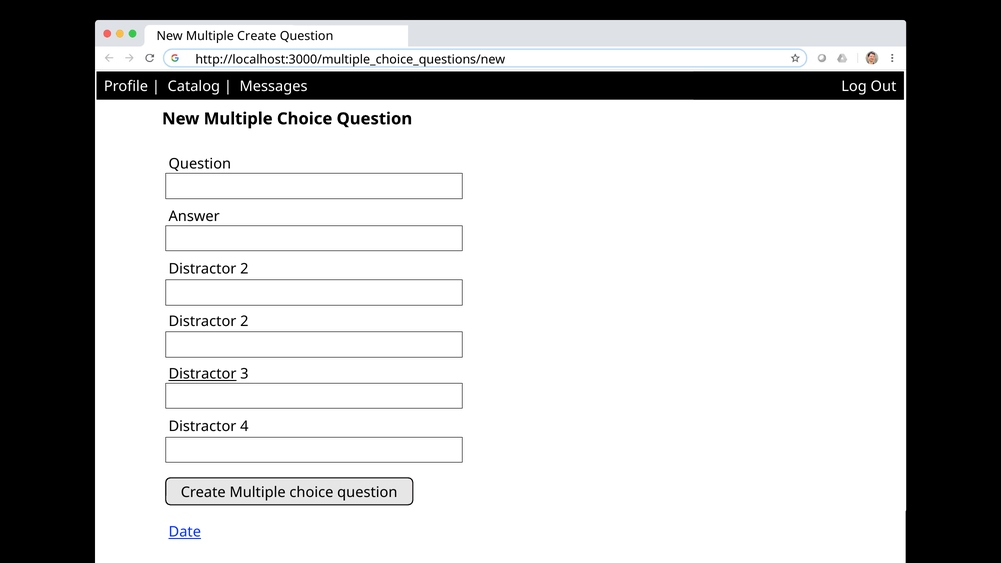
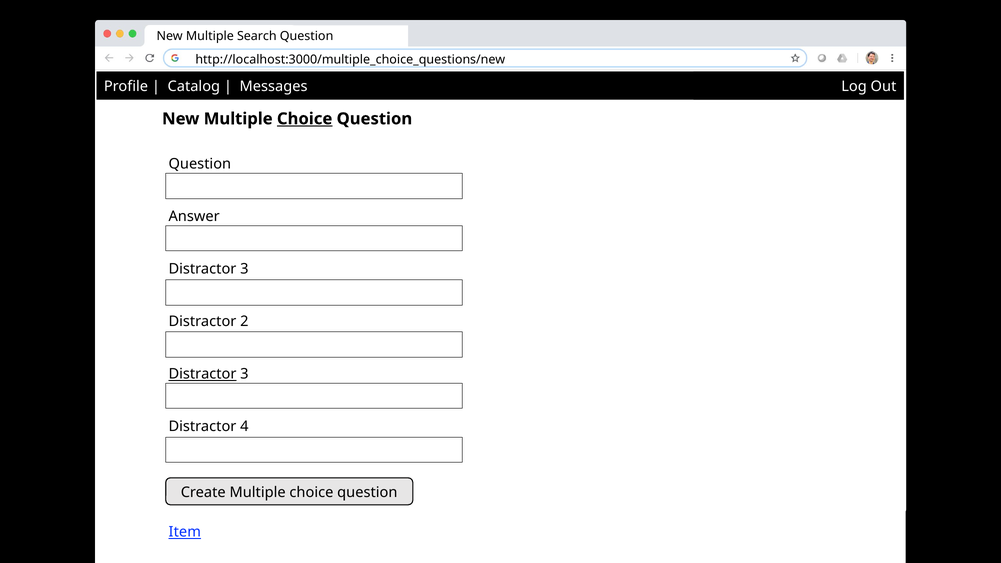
Multiple Create: Create -> Search (257, 36)
Choice underline: none -> present (305, 119)
2: 2 -> 3 (244, 269)
Date: Date -> Item (185, 532)
